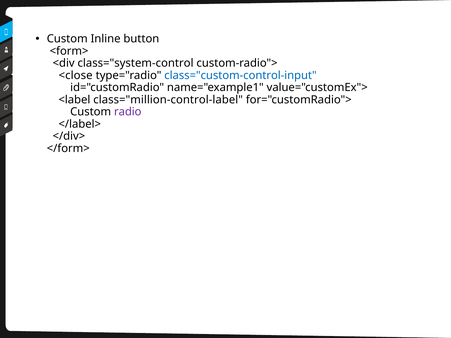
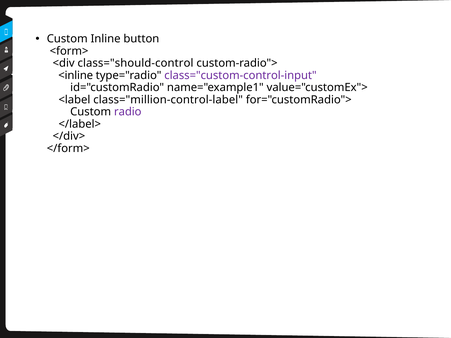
class="system-control: class="system-control -> class="should-control (135, 63)
<close: <close -> <inline (76, 75)
class="custom-control-input colour: blue -> purple (240, 75)
